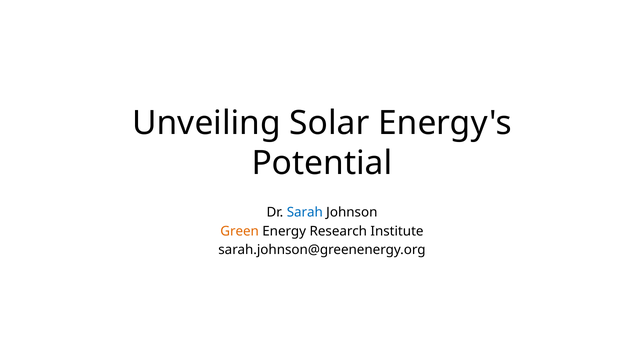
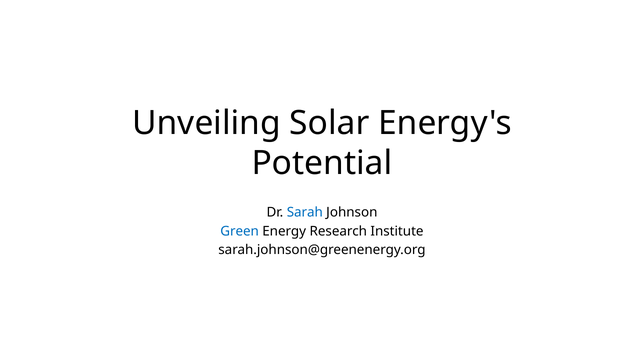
Green colour: orange -> blue (240, 231)
